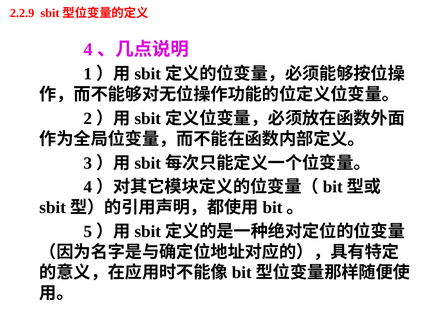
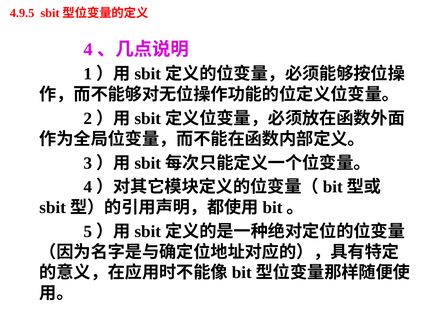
2.2.9: 2.2.9 -> 4.9.5 (22, 13)
